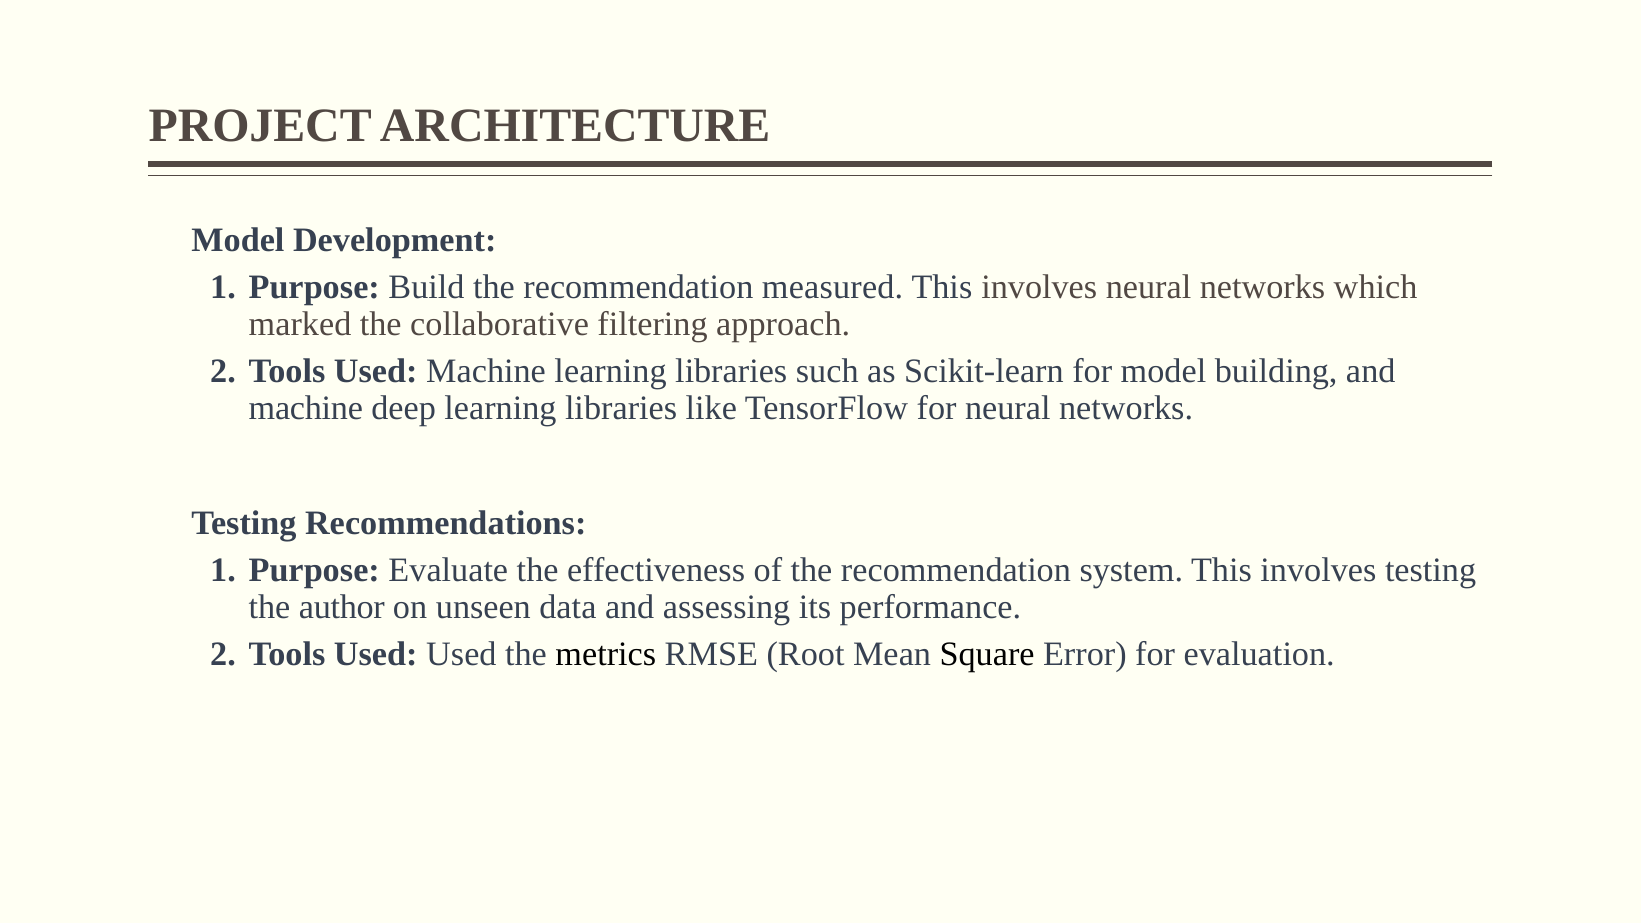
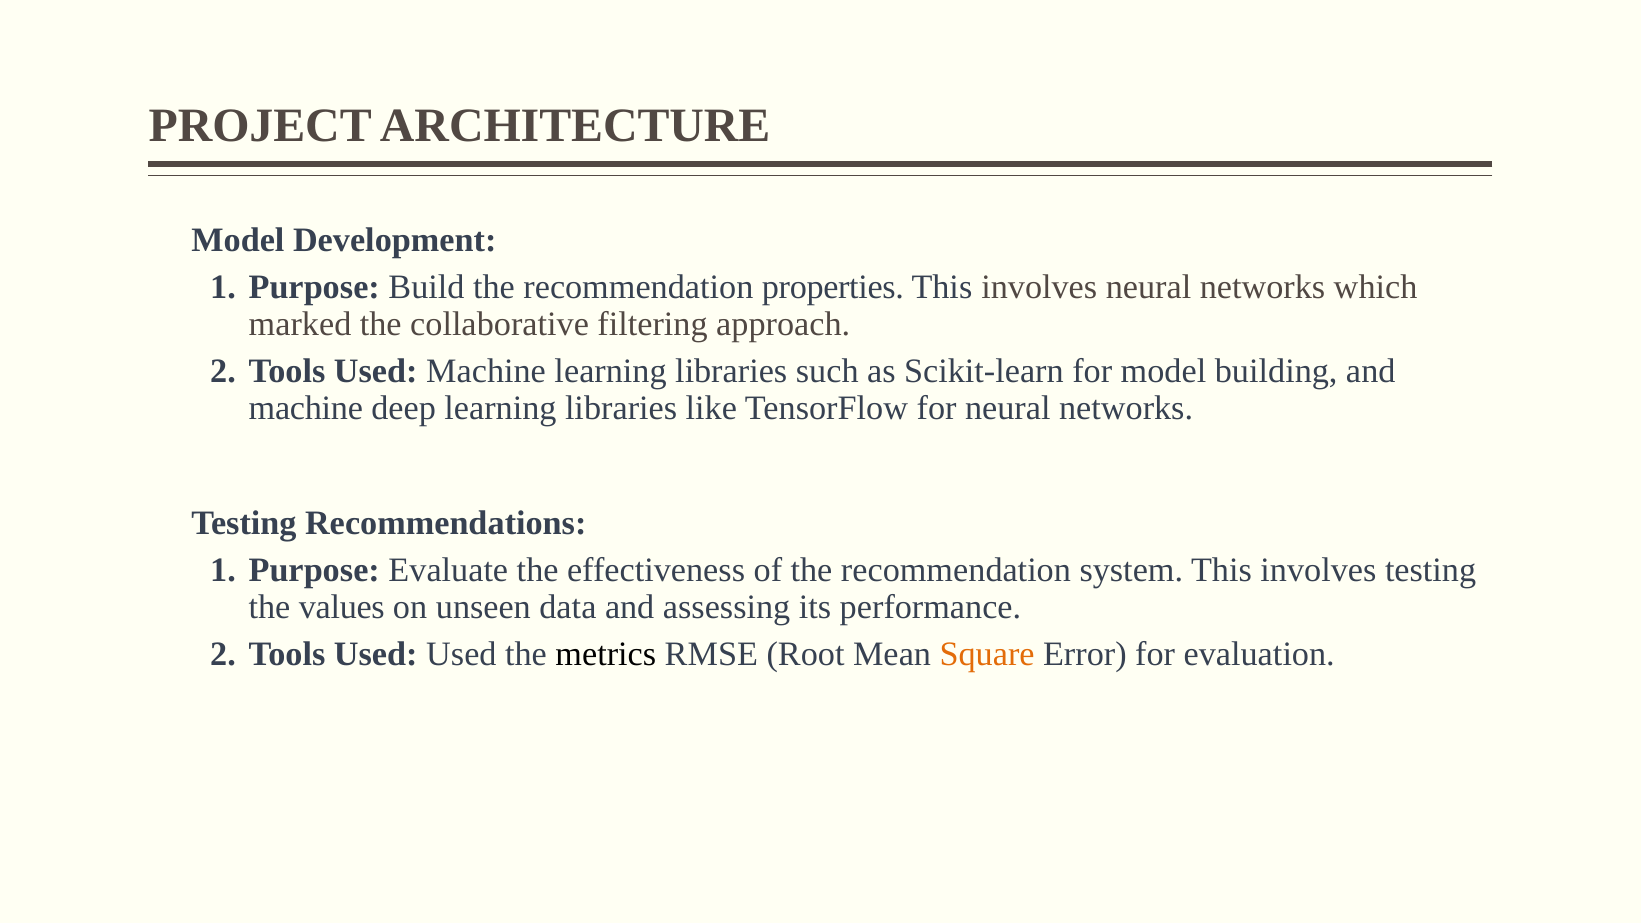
measured: measured -> properties (833, 287)
author: author -> values (342, 607)
Square colour: black -> orange (987, 655)
